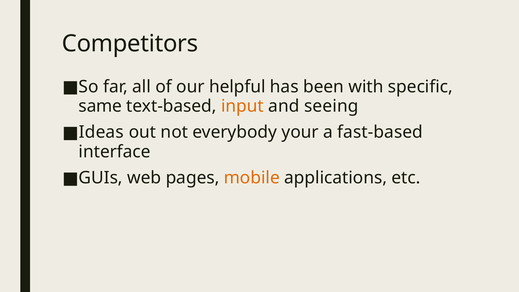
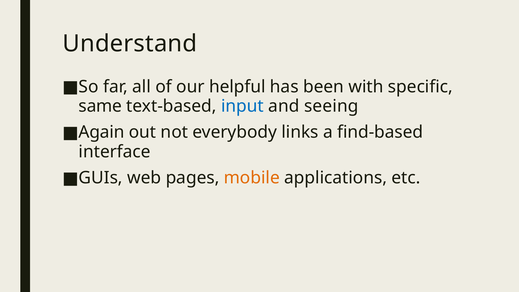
Competitors: Competitors -> Understand (130, 44)
input colour: orange -> blue (242, 106)
Ideas: Ideas -> Again (102, 132)
your: your -> links (300, 132)
fast-based: fast-based -> find-based (380, 132)
